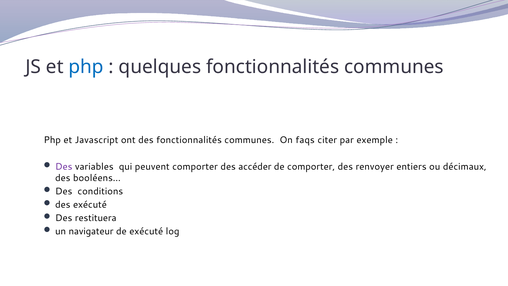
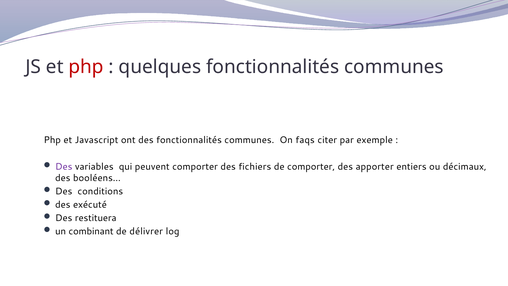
php colour: blue -> red (86, 67)
accéder: accéder -> fichiers (255, 166)
renvoyer: renvoyer -> apporter (375, 166)
navigateur: navigateur -> combinant (91, 231)
de exécuté: exécuté -> délivrer (146, 231)
